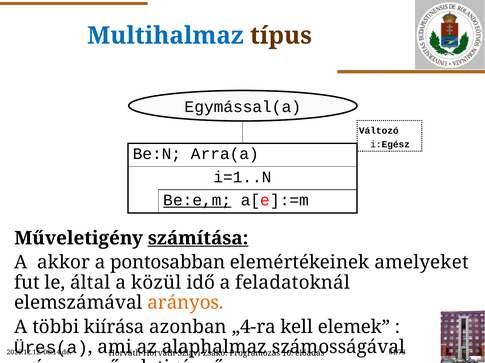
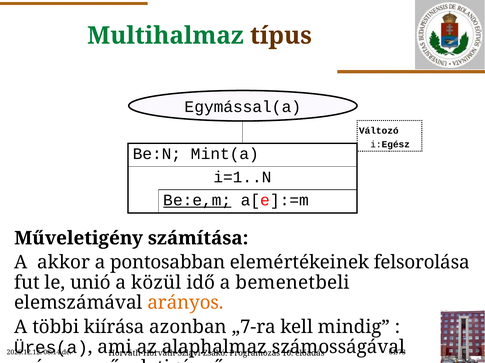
Multihalmaz colour: blue -> green (165, 36)
Arra(a: Arra(a -> Mint(a (225, 154)
számítása underline: present -> none (198, 239)
amelyeket: amelyeket -> felsorolása (422, 263)
által: által -> unió (90, 283)
feladatoknál: feladatoknál -> bemenetbeli (293, 283)
„4-ra: „4-ra -> „7-ra (254, 328)
elemek: elemek -> mindig (354, 328)
